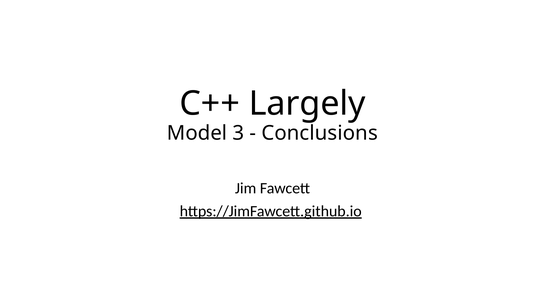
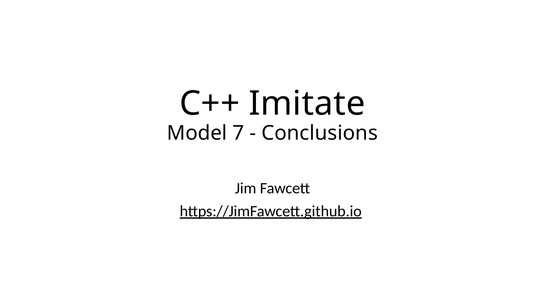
Largely: Largely -> Imitate (307, 104)
3: 3 -> 7 (238, 133)
